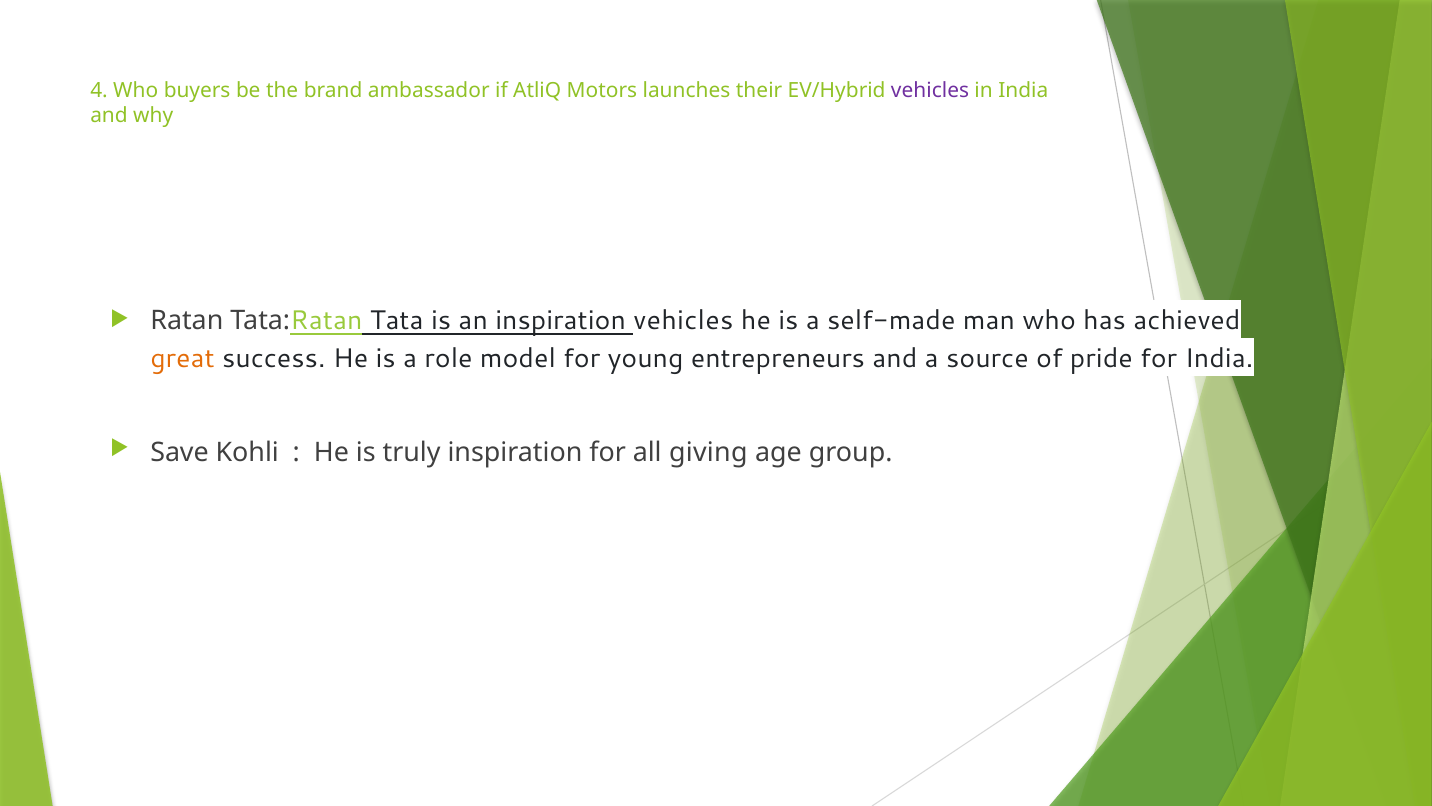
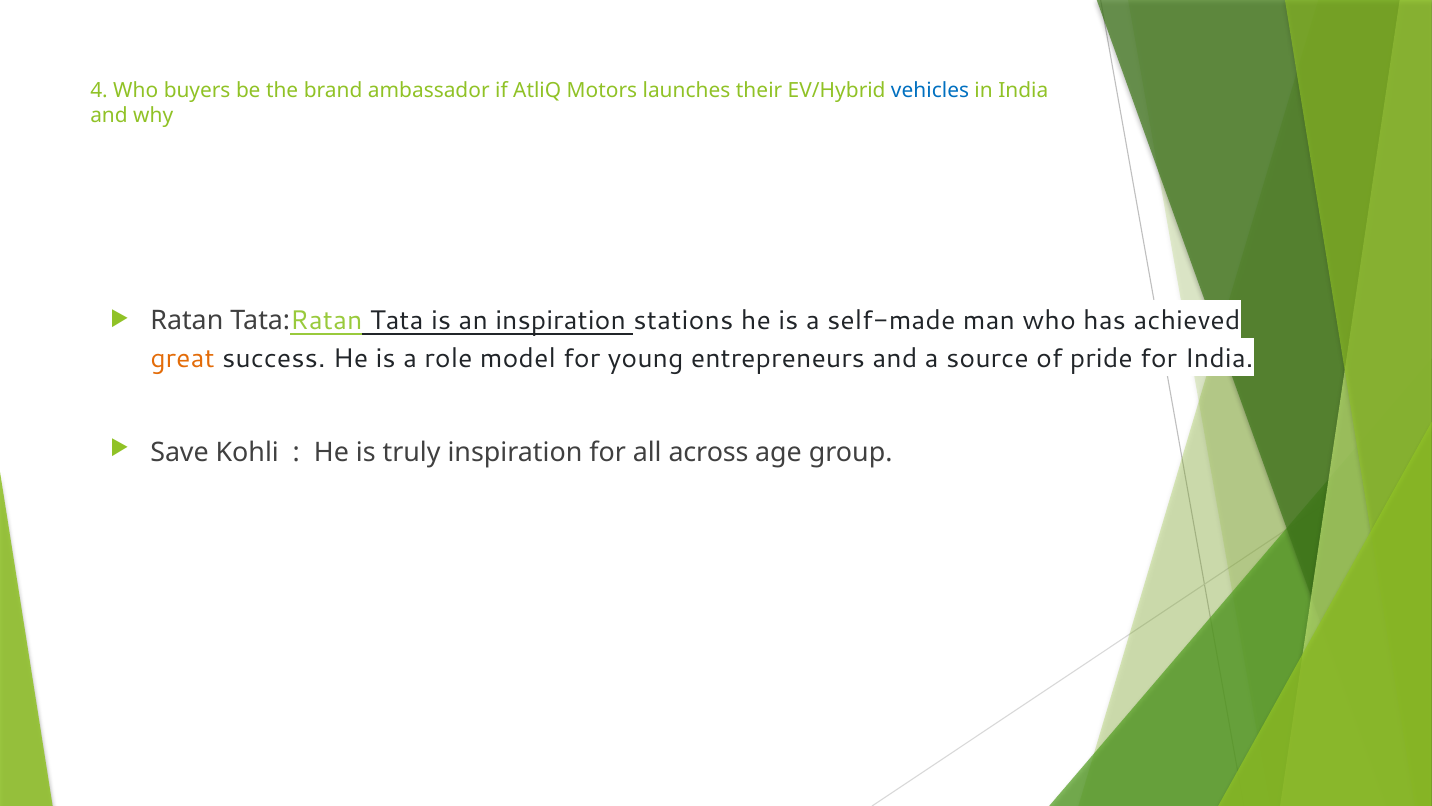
vehicles colour: purple -> blue (930, 91)
inspiration vehicles: vehicles -> stations (683, 320)
giving: giving -> across (709, 452)
